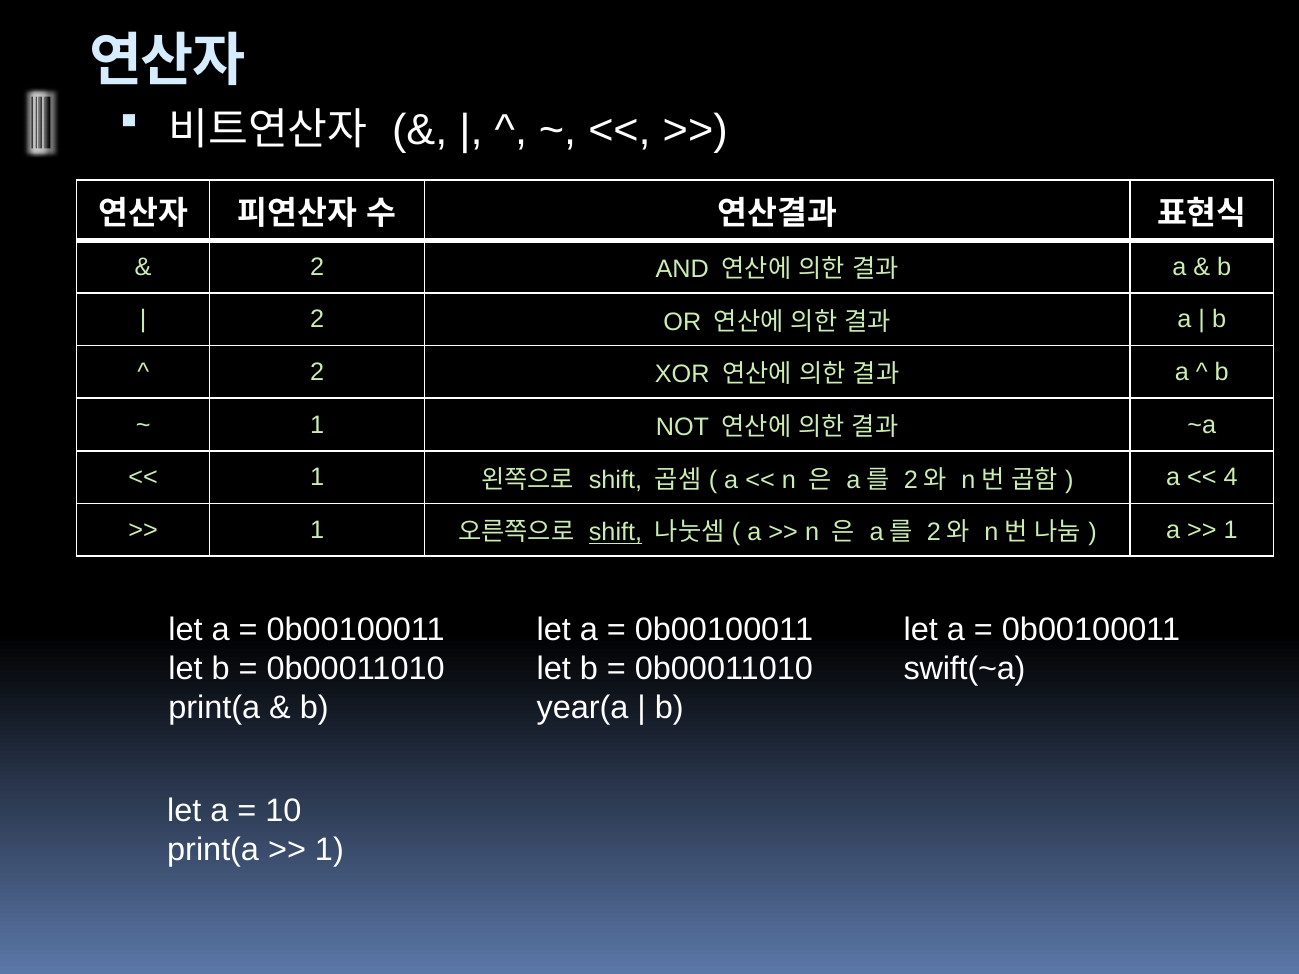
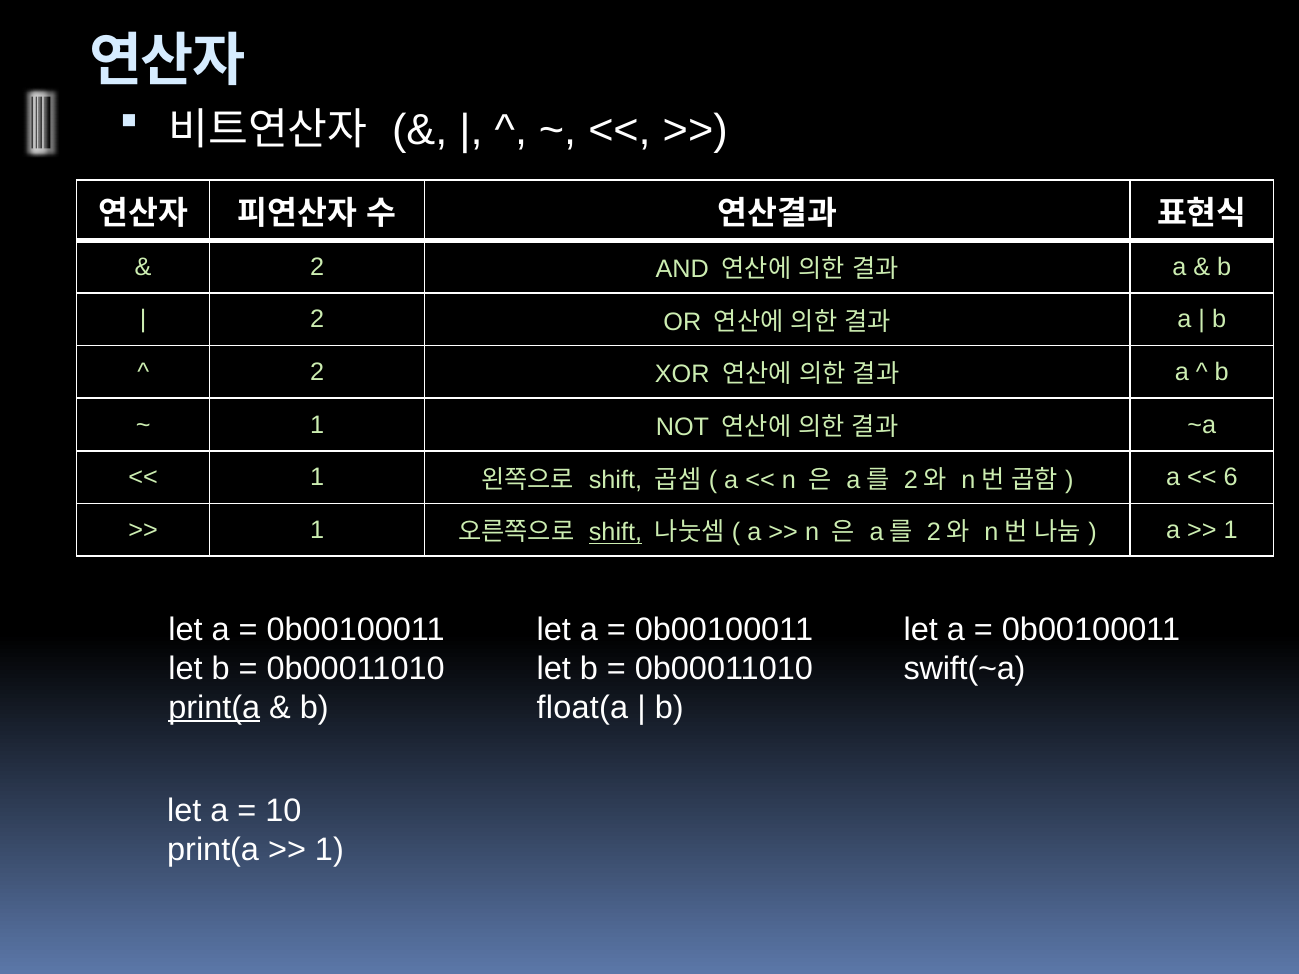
4: 4 -> 6 (1231, 478)
print(a underline: none -> present (214, 708)
year(a: year(a -> float(a (582, 708)
